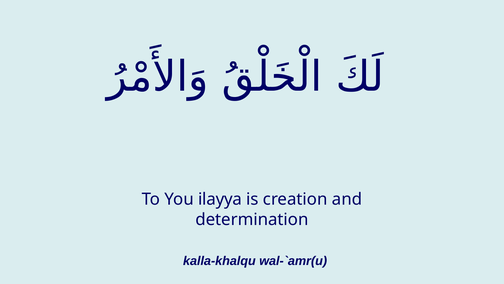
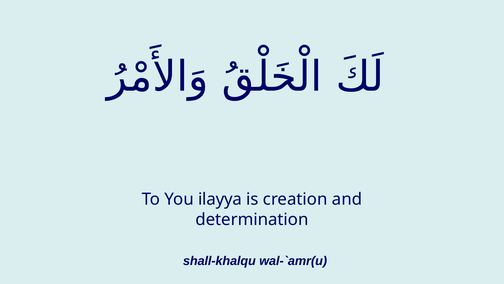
kalla-khalqu: kalla-khalqu -> shall-khalqu (219, 261)
